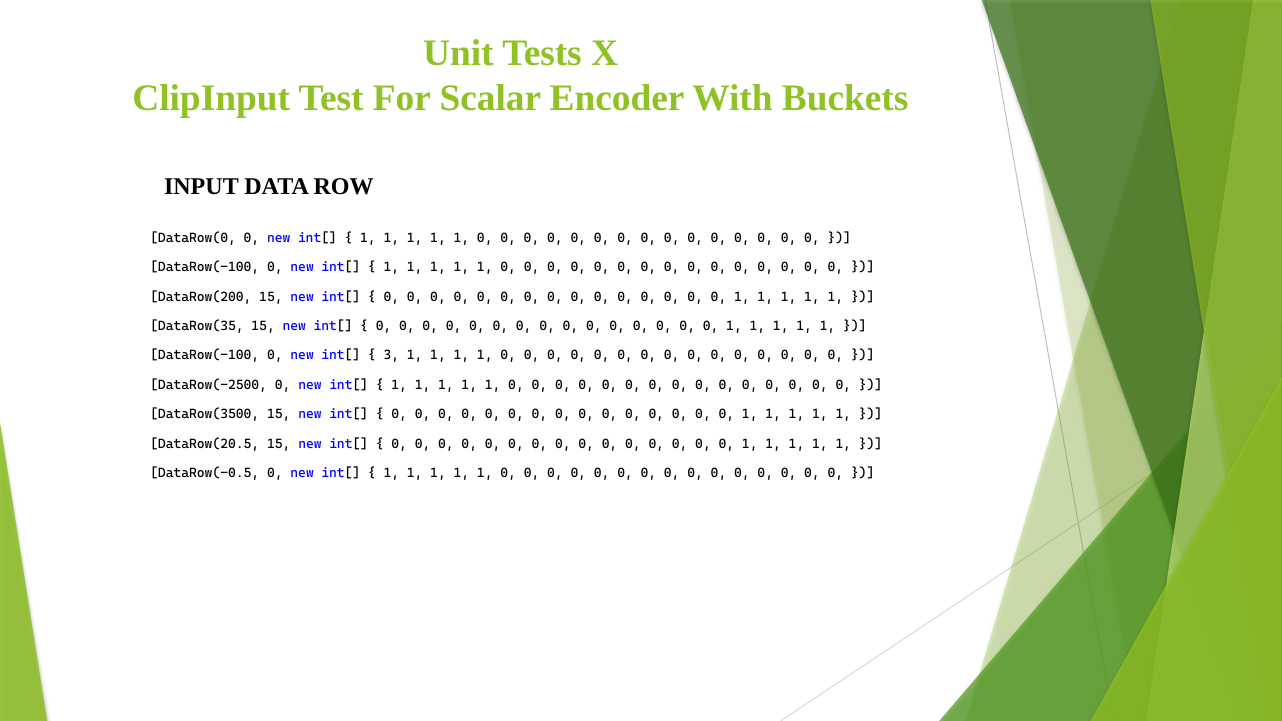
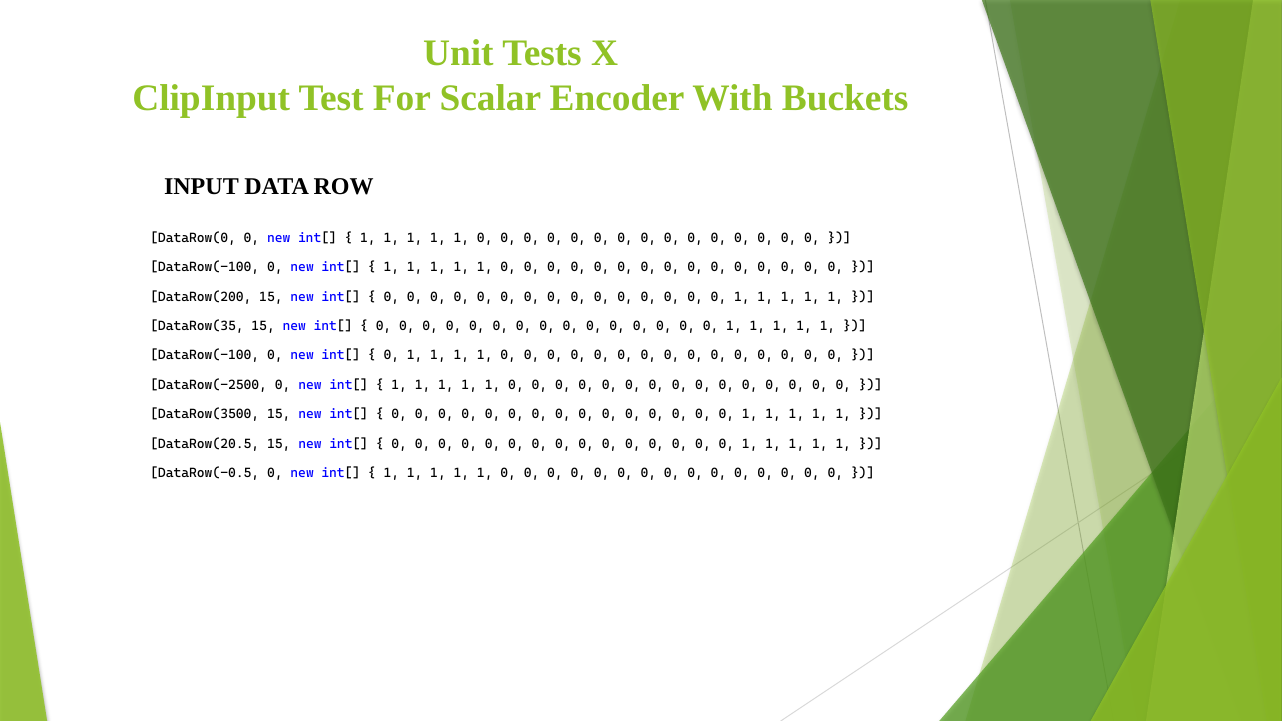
3: 3 -> 0 (391, 356)
